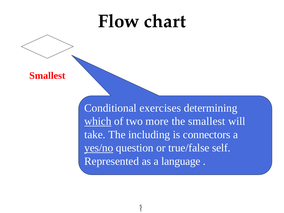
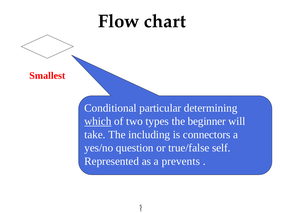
exercises: exercises -> particular (160, 108)
more: more -> types (157, 121)
the smallest: smallest -> beginner (207, 121)
yes/no underline: present -> none (99, 148)
language: language -> prevents (181, 161)
